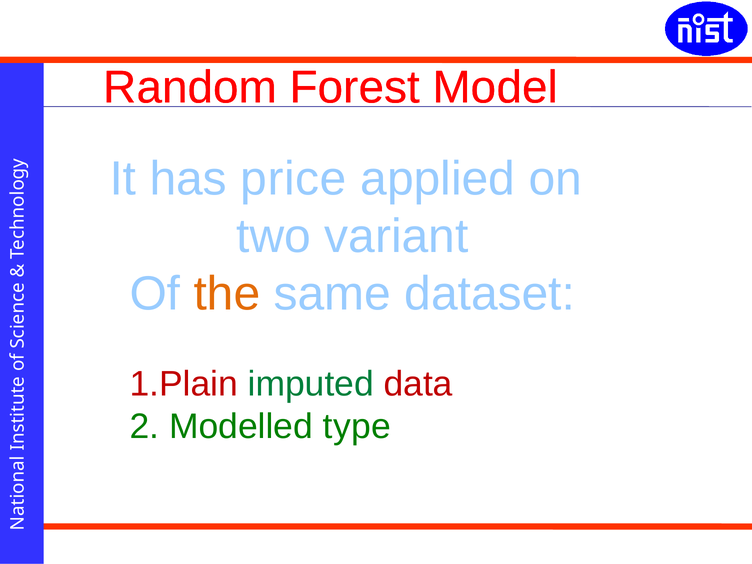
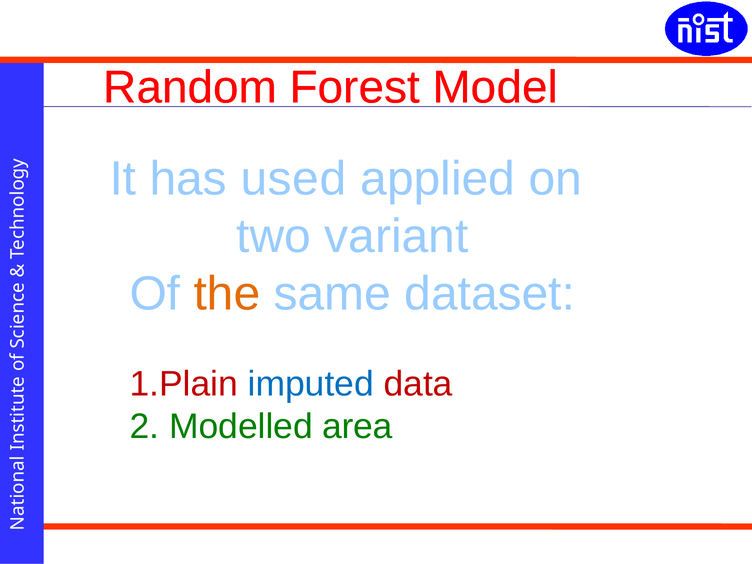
price: price -> used (293, 179)
imputed colour: green -> blue (311, 384)
type: type -> area (357, 426)
